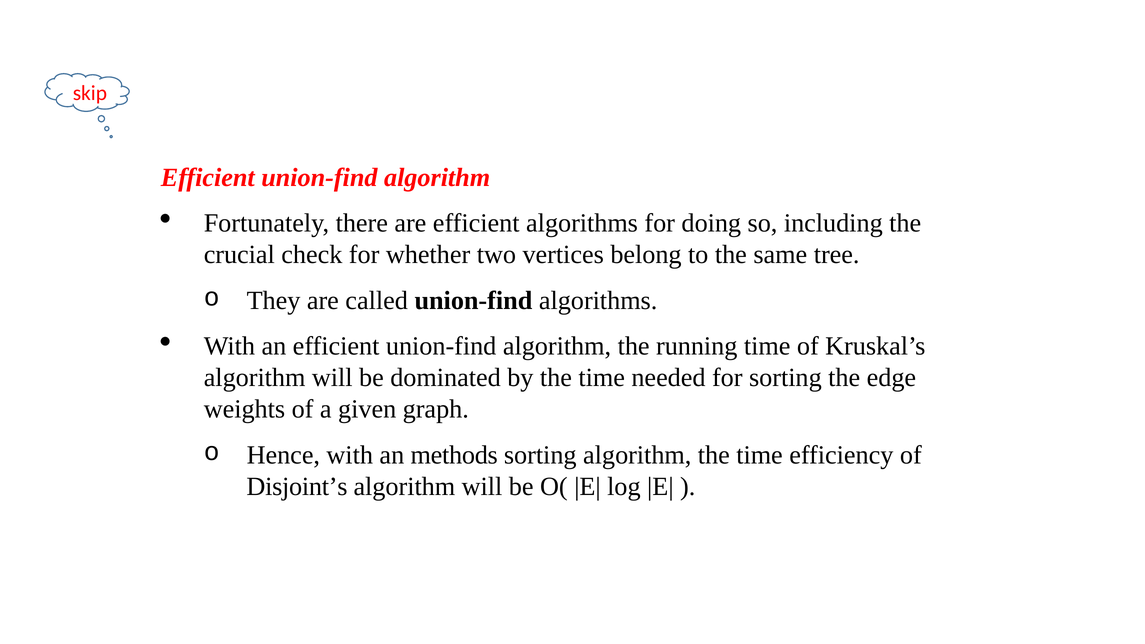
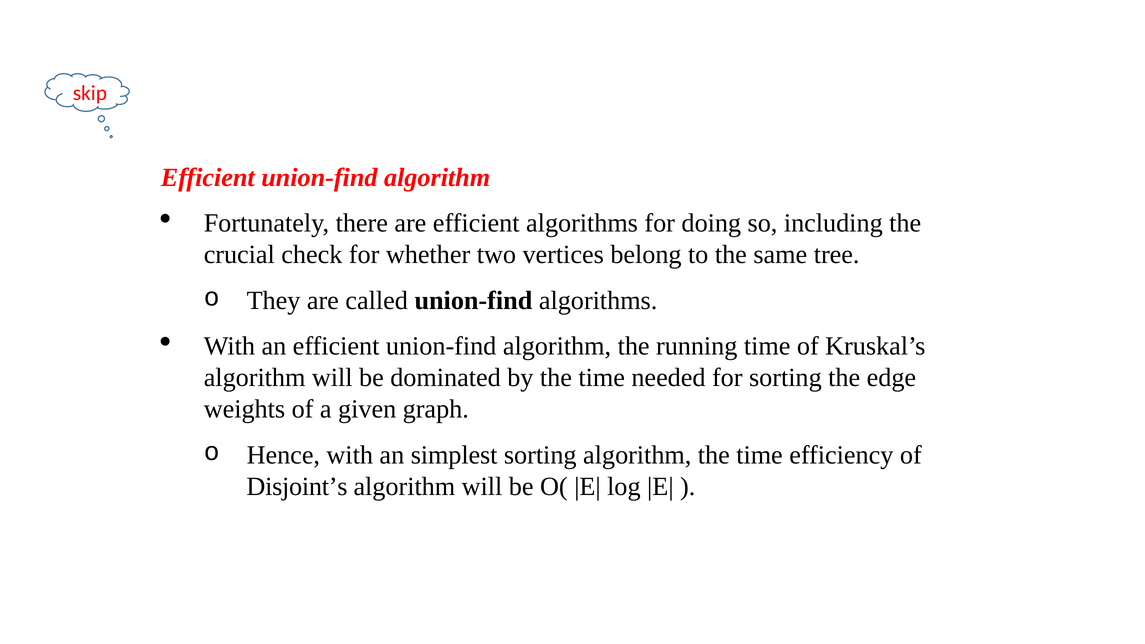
methods: methods -> simplest (454, 455)
